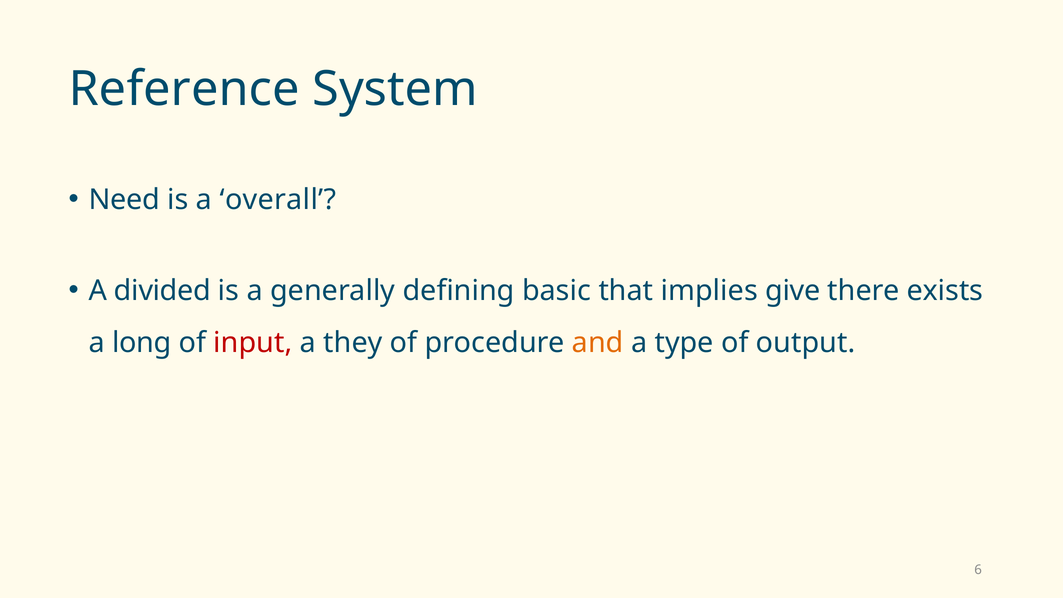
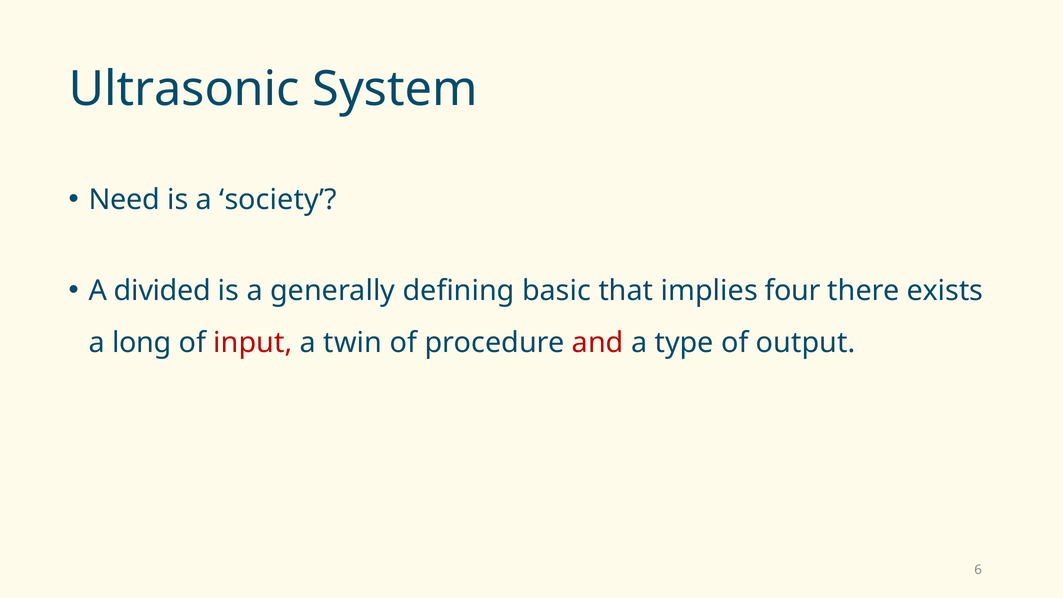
Reference: Reference -> Ultrasonic (184, 89)
overall: overall -> society (278, 200)
give: give -> four (793, 291)
they: they -> twin (353, 343)
and colour: orange -> red (598, 343)
